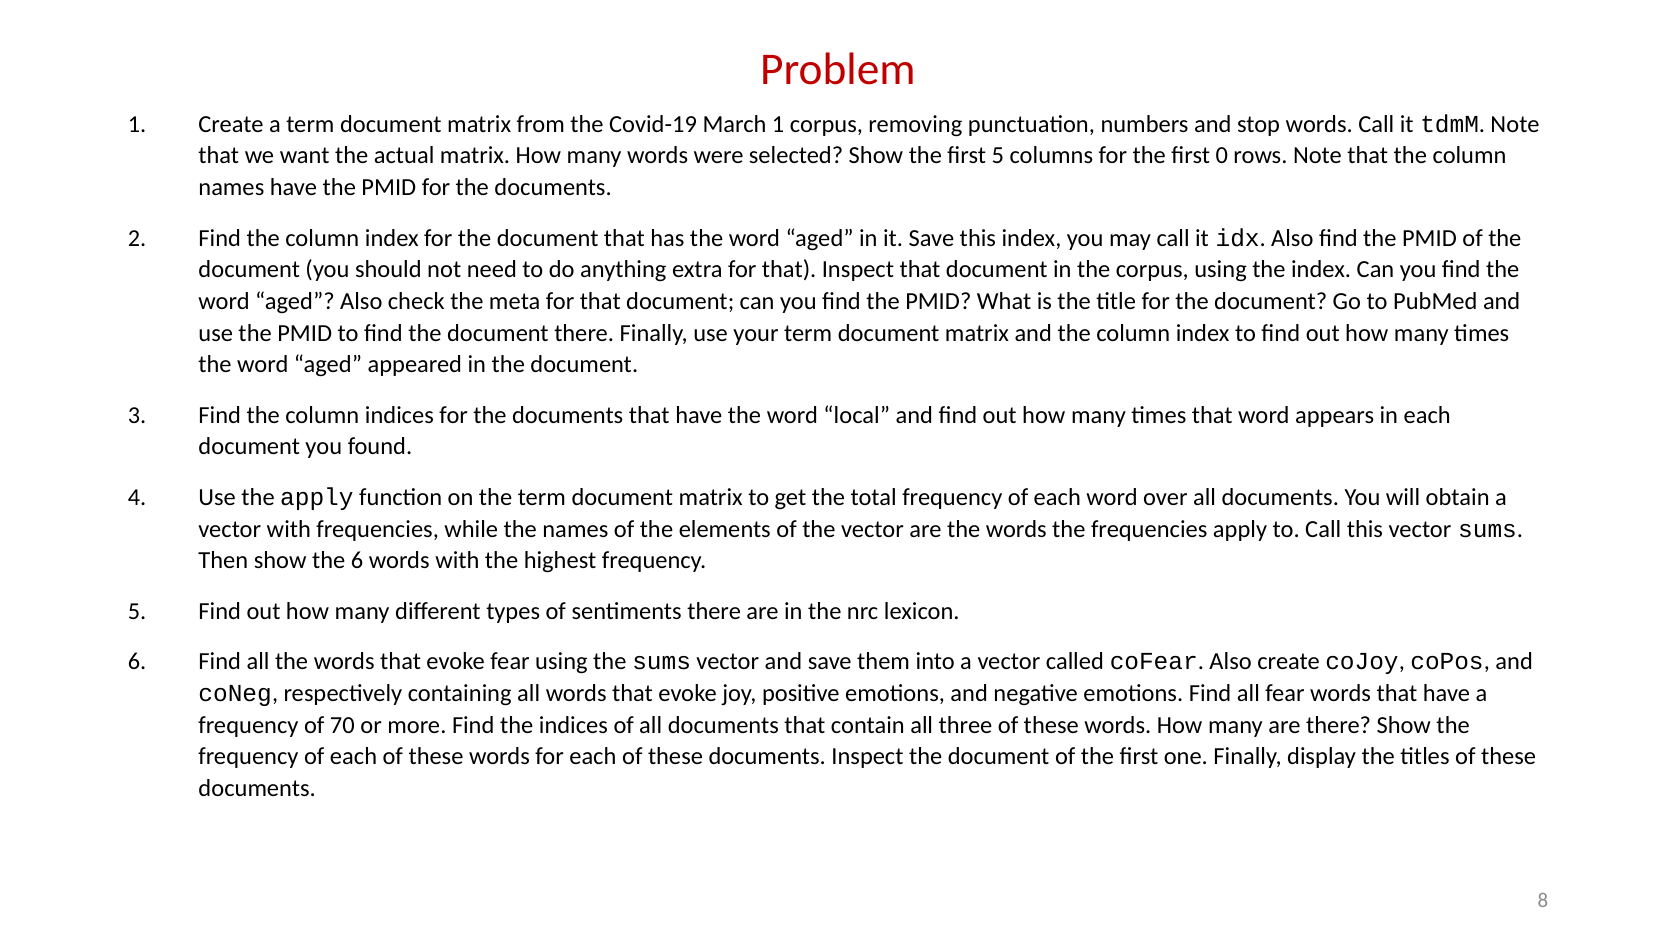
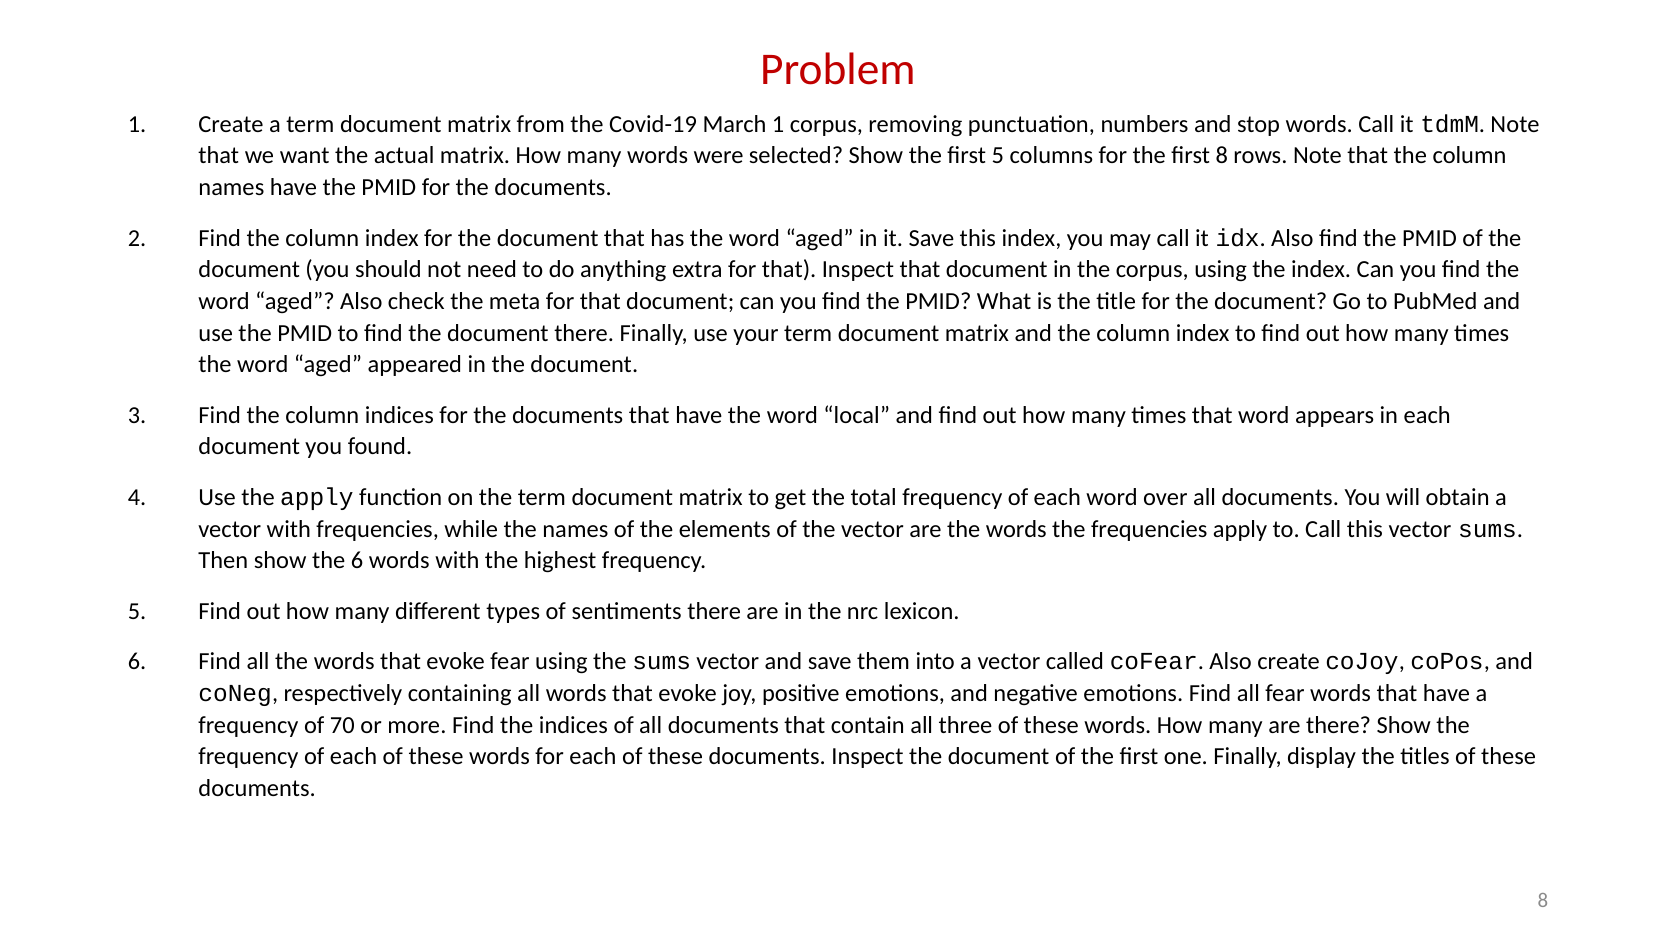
first 0: 0 -> 8 (1222, 156)
